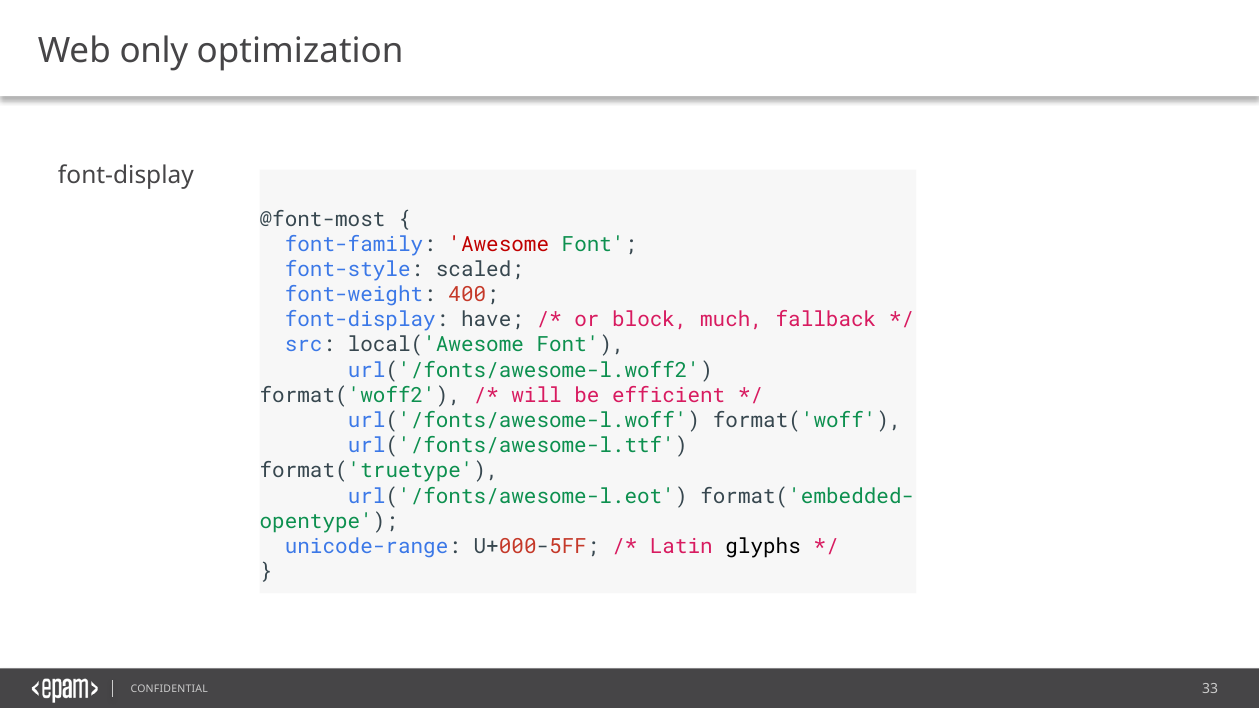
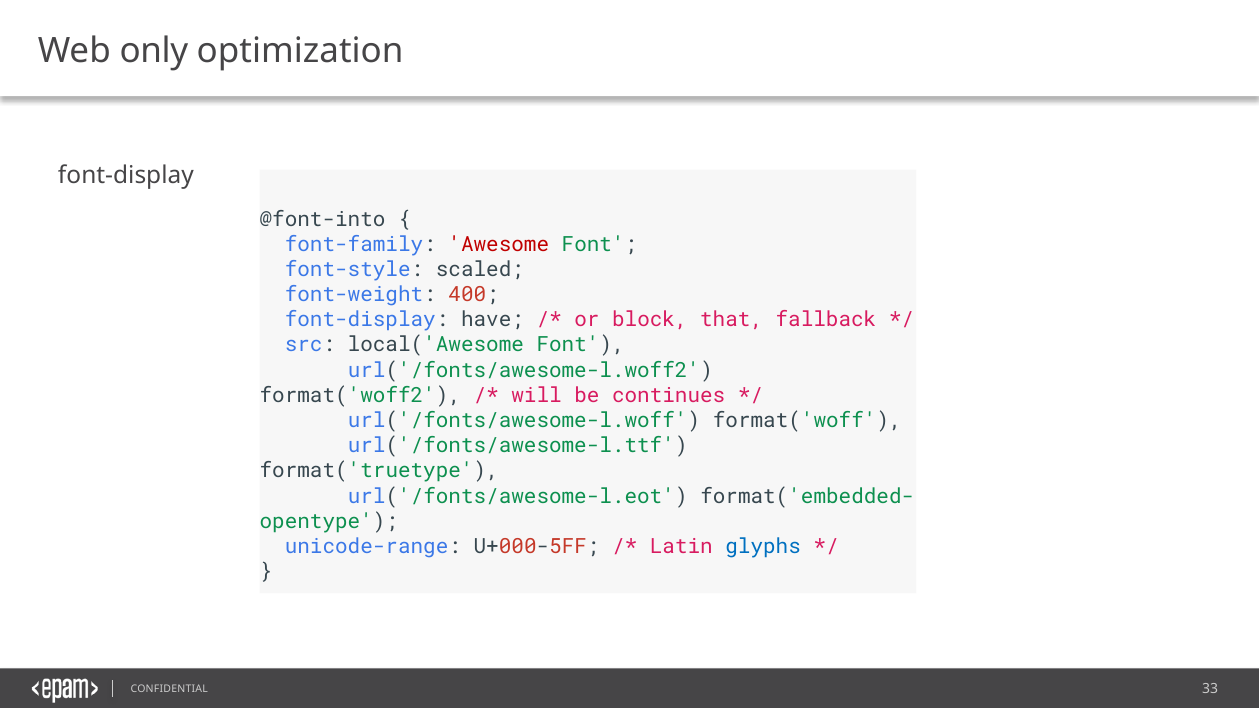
@font-most: @font-most -> @font-into (323, 219)
much: much -> that (732, 320)
efficient: efficient -> continues (669, 396)
glyphs colour: black -> blue (763, 547)
